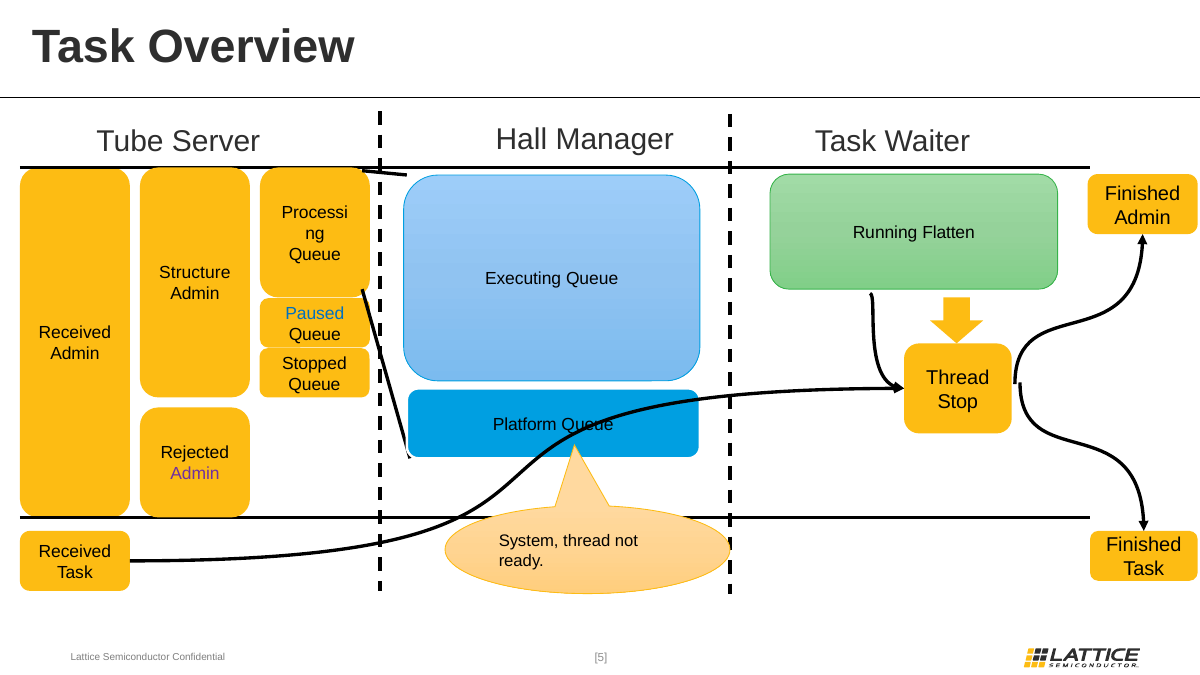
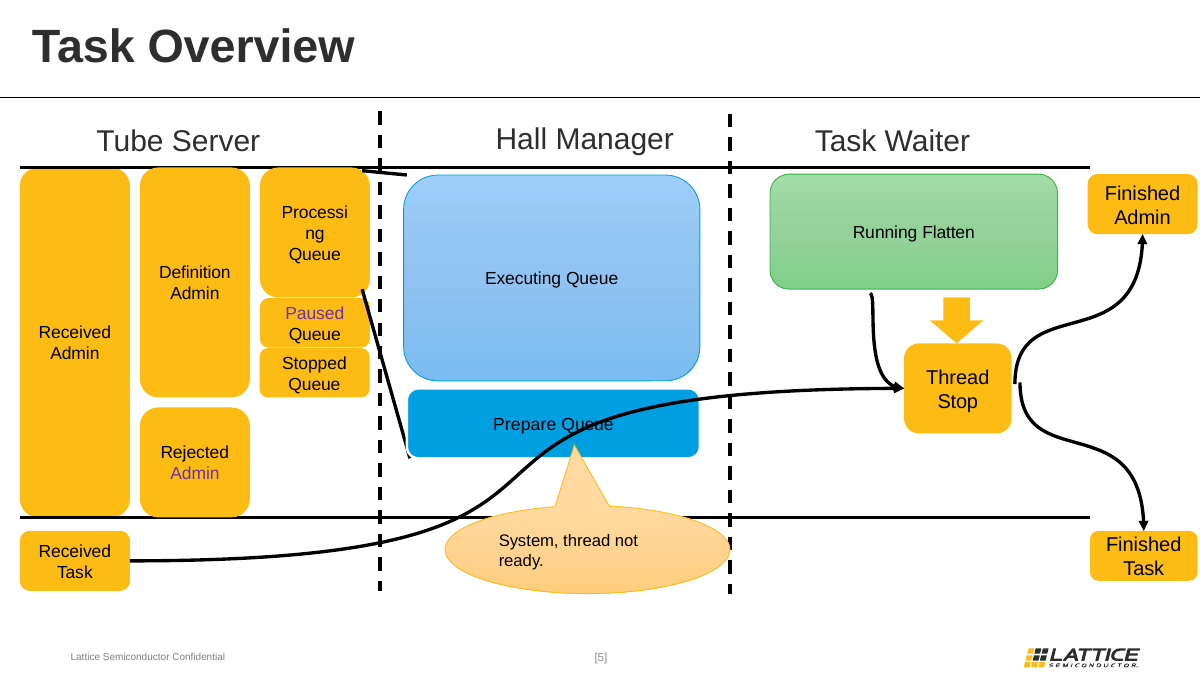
Structure: Structure -> Definition (195, 273)
Paused colour: blue -> purple (315, 314)
Platform: Platform -> Prepare (525, 425)
